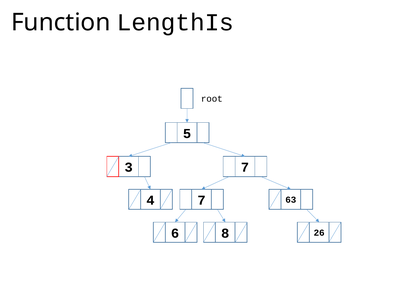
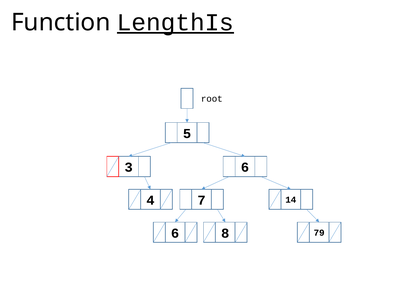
LengthIs underline: none -> present (175, 22)
3 7: 7 -> 6 (245, 167)
63: 63 -> 14 (291, 200)
26: 26 -> 79 (319, 233)
